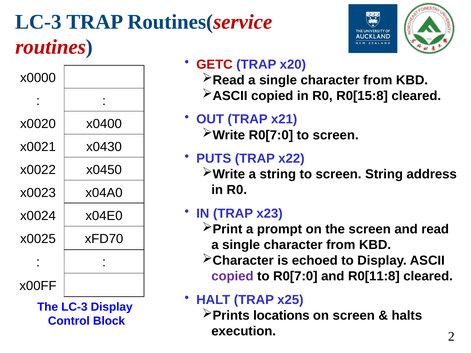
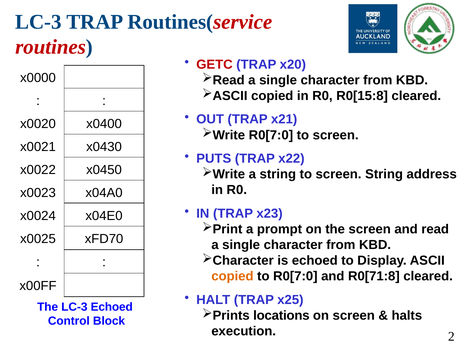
copied colour: purple -> orange (232, 276)
R0[11:8: R0[11:8 -> R0[71:8 (374, 276)
LC-3 Display: Display -> Echoed (112, 307)
